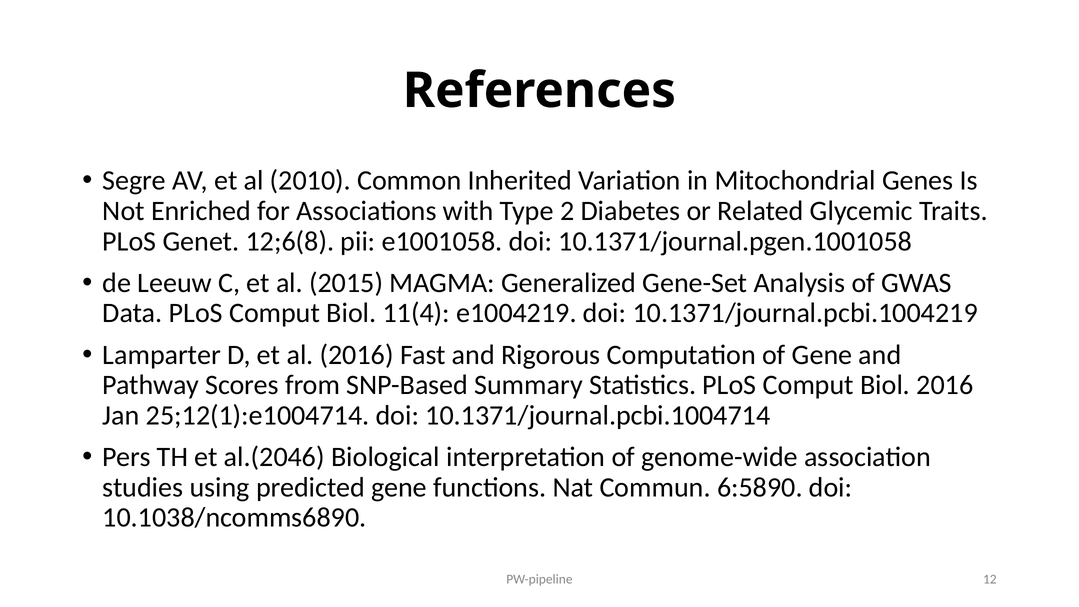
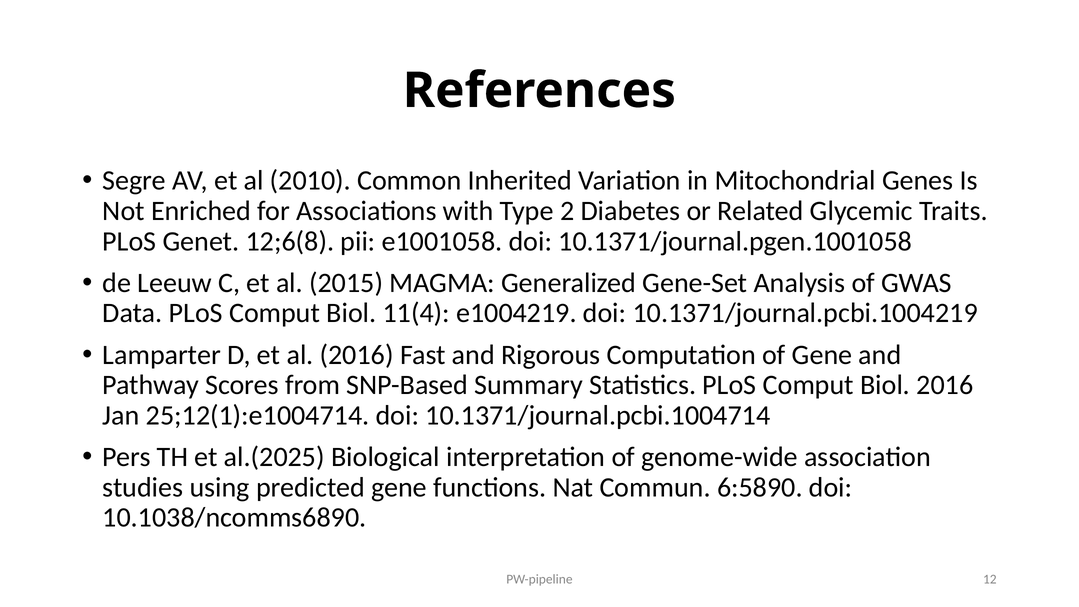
al.(2046: al.(2046 -> al.(2025 (274, 457)
